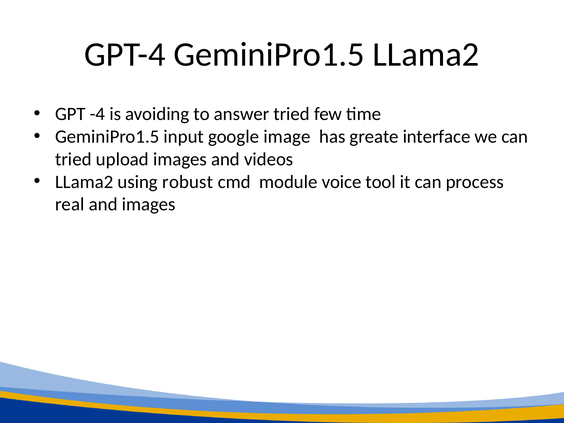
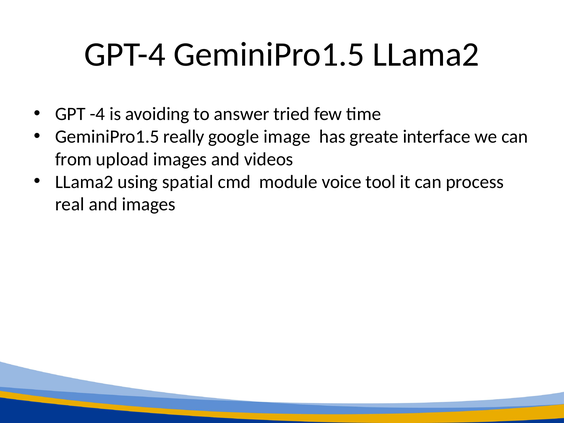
input: input -> really (184, 137)
tried: tried -> from (73, 159)
robust: robust -> spatial (188, 182)
